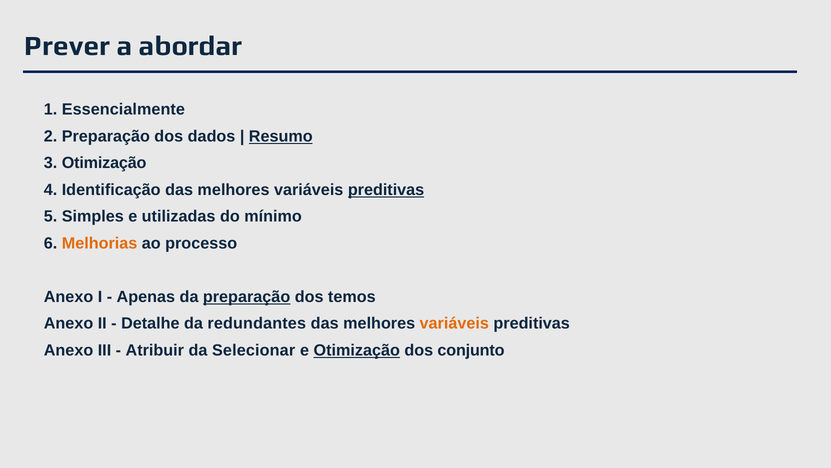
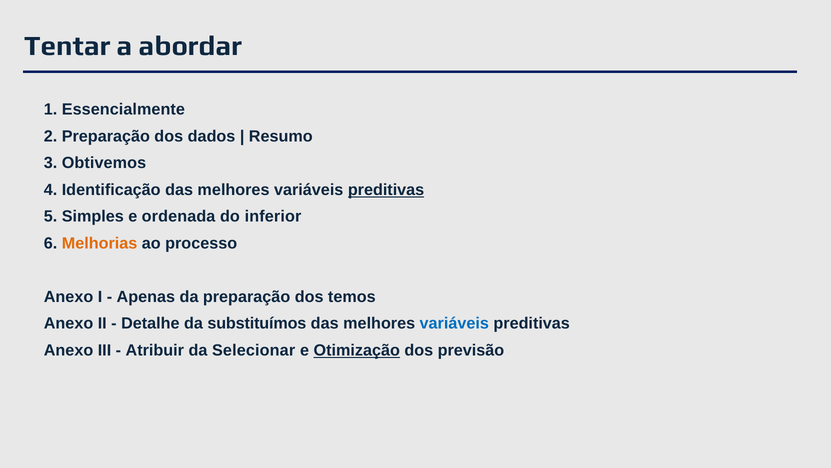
Prever: Prever -> Tentar (67, 46)
Resumo underline: present -> none (281, 136)
3 Otimização: Otimização -> Obtivemos (104, 163)
utilizadas: utilizadas -> ordenada (179, 216)
mínimo: mínimo -> inferior (273, 216)
preparação underline: present -> none (247, 297)
redundantes: redundantes -> substituímos (257, 323)
variáveis colour: orange -> blue (454, 323)
conjunto: conjunto -> previsão (471, 350)
